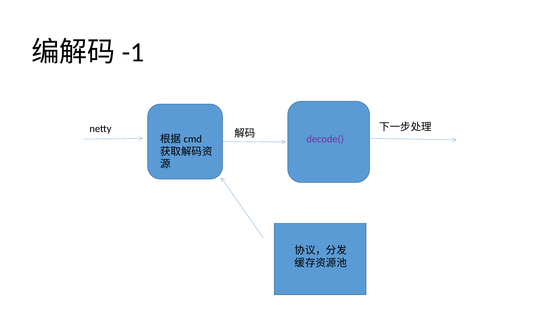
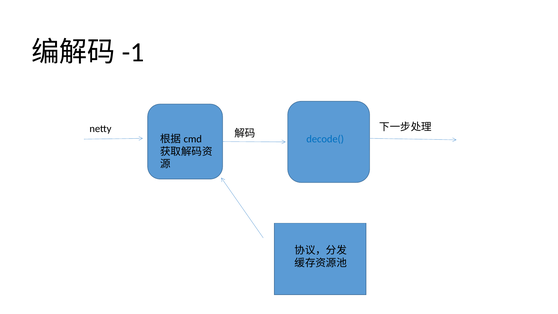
decode( colour: purple -> blue (325, 139)
